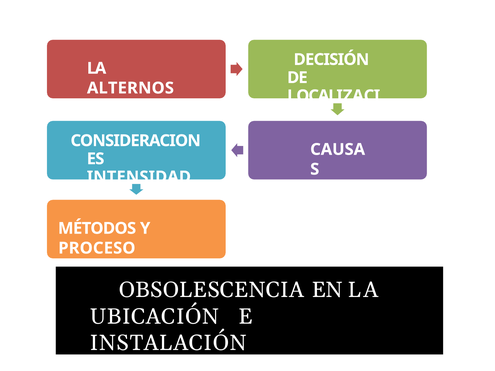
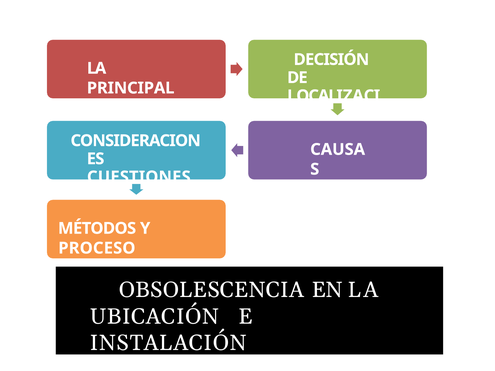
ALTERNOS: ALTERNOS -> PRINCIPAL (131, 88)
INTENSIDAD: INTENSIDAD -> CUESTIONES (139, 177)
